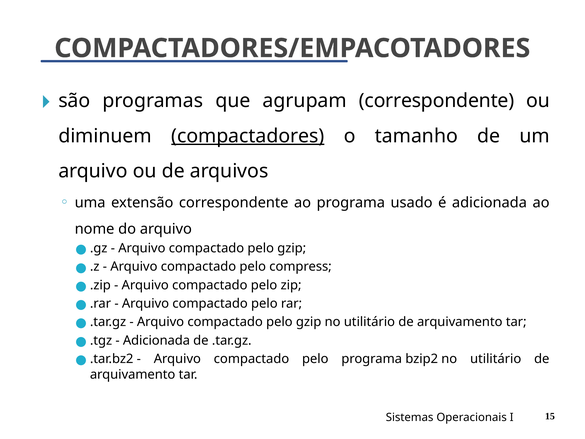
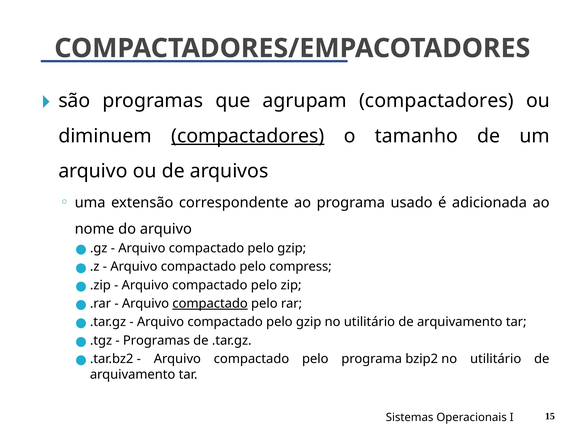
agrupam correspondente: correspondente -> compactadores (436, 101)
compactado underline: none -> present (210, 303)
Adicionada: Adicionada -> Programas (156, 340)
